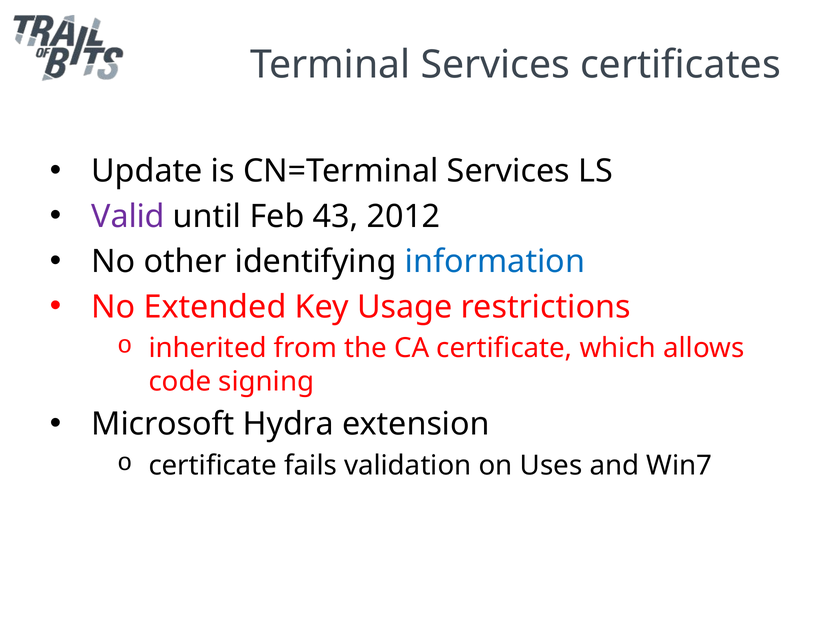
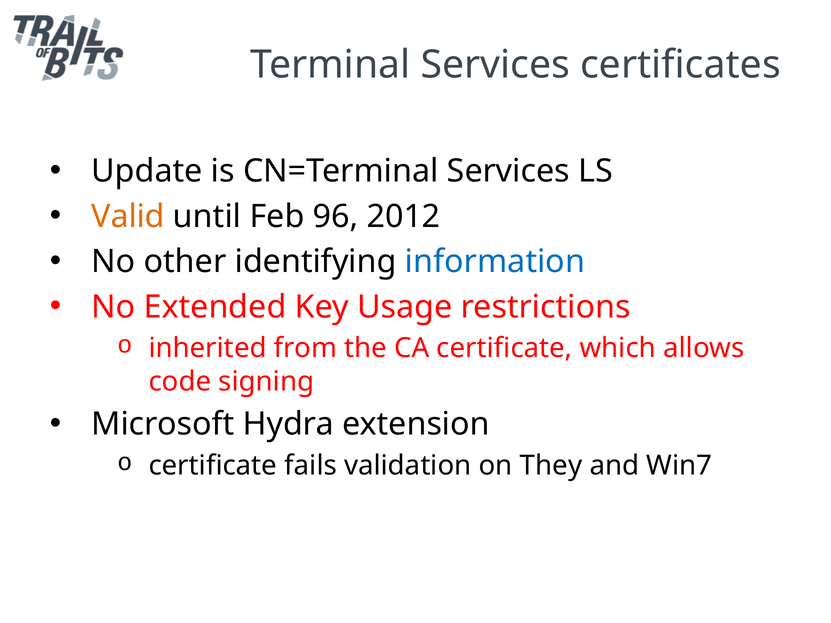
Valid colour: purple -> orange (128, 217)
43: 43 -> 96 (336, 217)
Uses: Uses -> They (551, 466)
